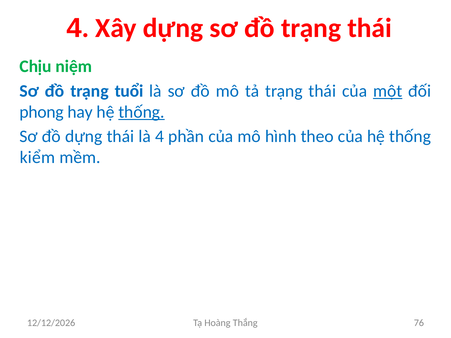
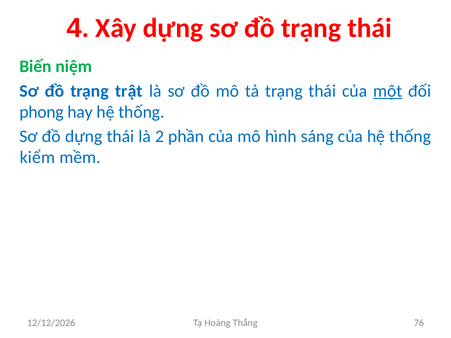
Chịu: Chịu -> Biến (36, 67)
tuổi: tuổi -> trật (129, 91)
thống underline: present -> none (142, 112)
là 4: 4 -> 2 (160, 137)
theo: theo -> sáng (317, 137)
